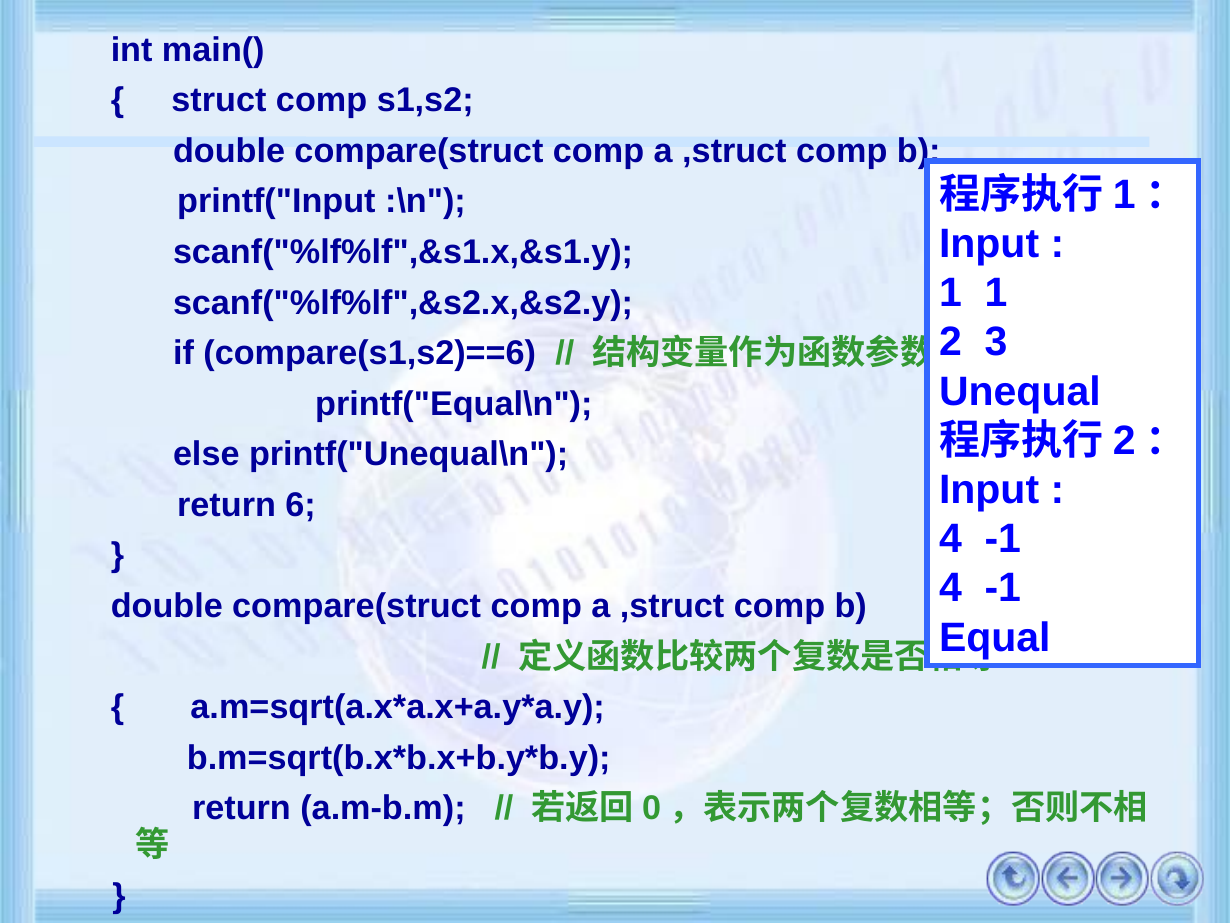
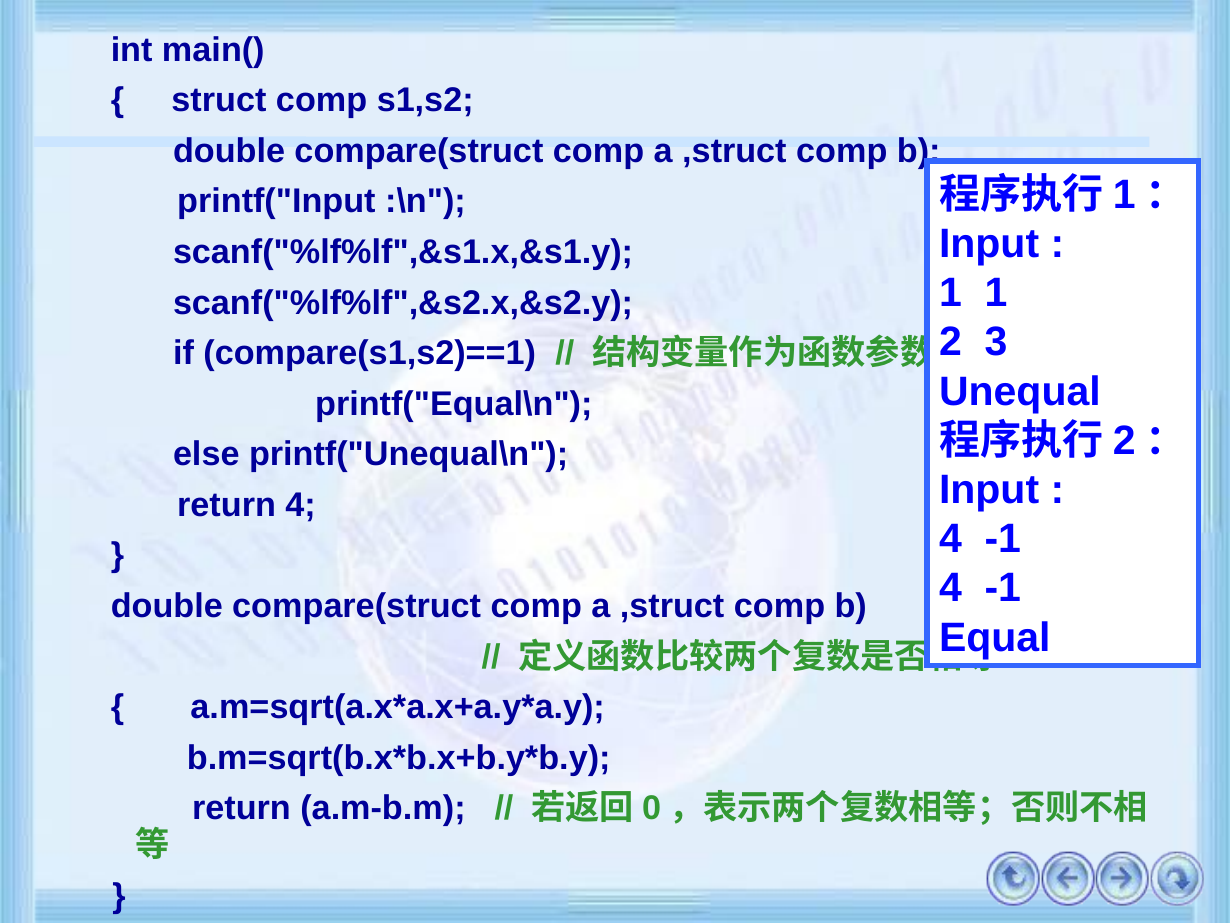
compare(s1,s2)==6: compare(s1,s2)==6 -> compare(s1,s2)==1 (370, 353)
return 6: 6 -> 4 (301, 505)
